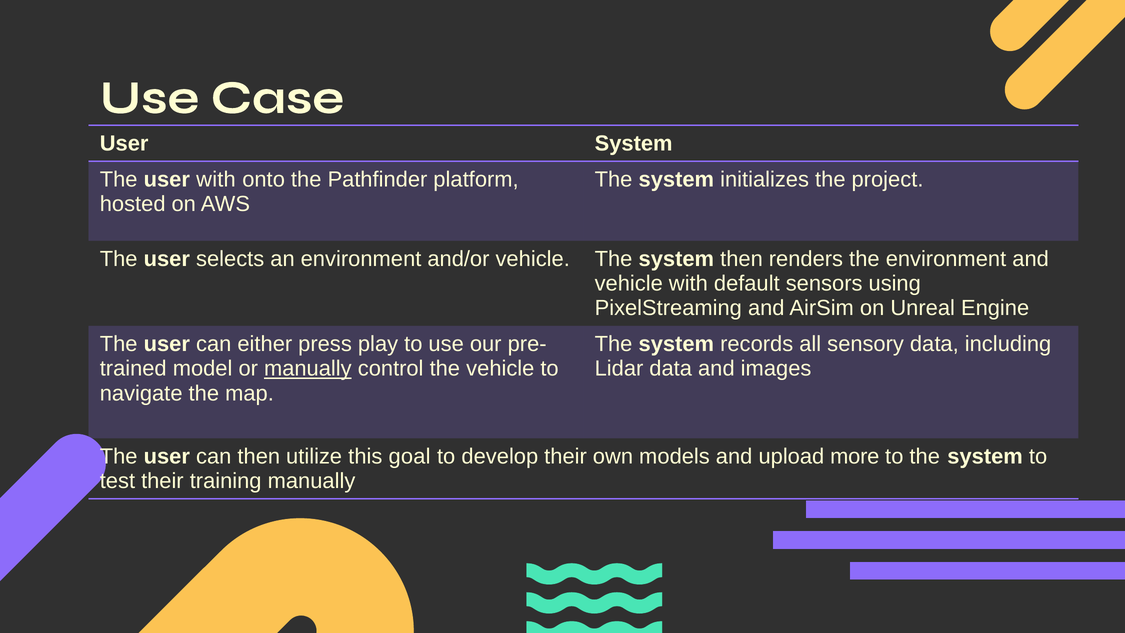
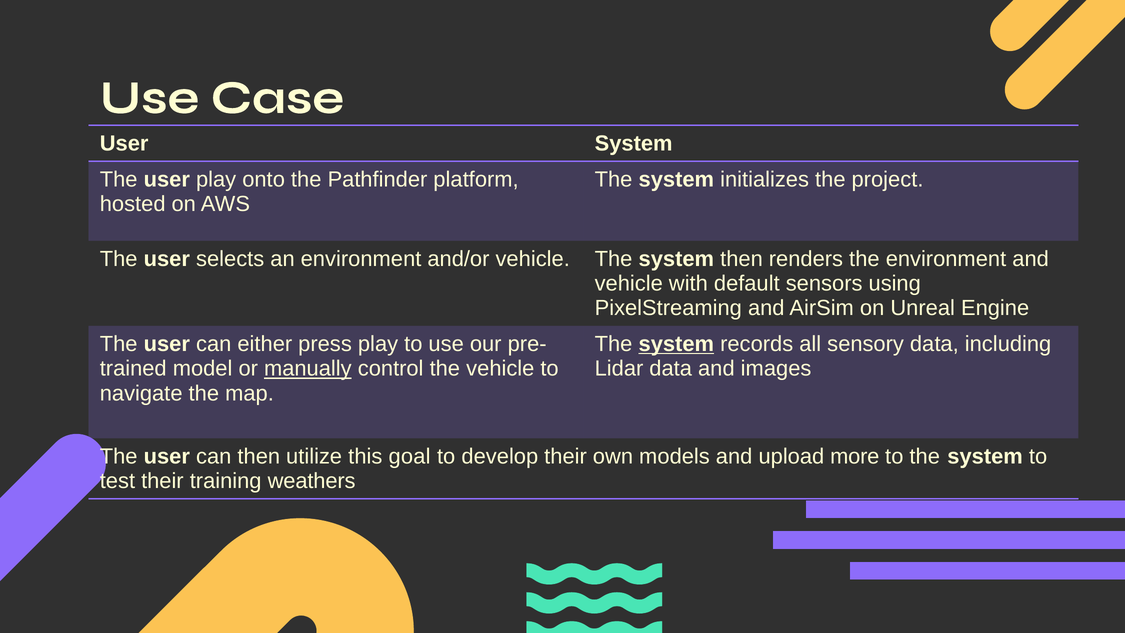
user with: with -> play (216, 179)
system underline: none -> present (676, 344)
training manually: manually -> weathers (312, 481)
